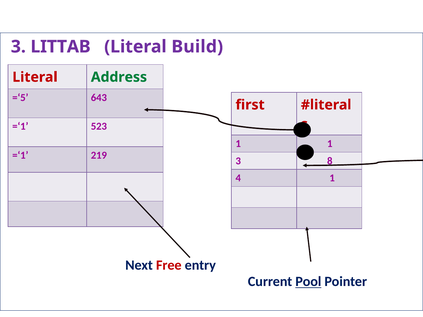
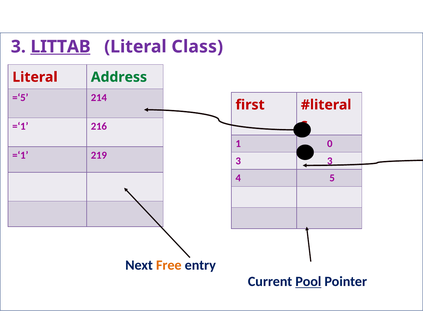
LITTAB underline: none -> present (61, 47)
Build: Build -> Class (197, 47)
643: 643 -> 214 (99, 98)
523: 523 -> 216 (99, 127)
1 1: 1 -> 0 (330, 144)
3 8: 8 -> 3 (330, 161)
4 1: 1 -> 5 (332, 178)
Free colour: red -> orange (169, 265)
